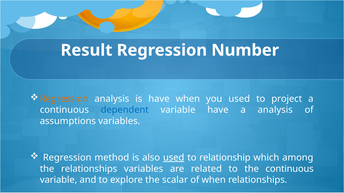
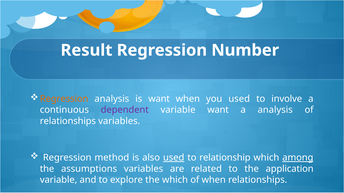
is have: have -> want (159, 99)
project: project -> involve (287, 99)
dependent colour: blue -> purple (125, 110)
variable have: have -> want (218, 110)
assumptions: assumptions -> relationships (68, 121)
among underline: none -> present (298, 158)
the relationships: relationships -> assumptions (89, 169)
the continuous: continuous -> application (290, 169)
the scalar: scalar -> which (175, 180)
